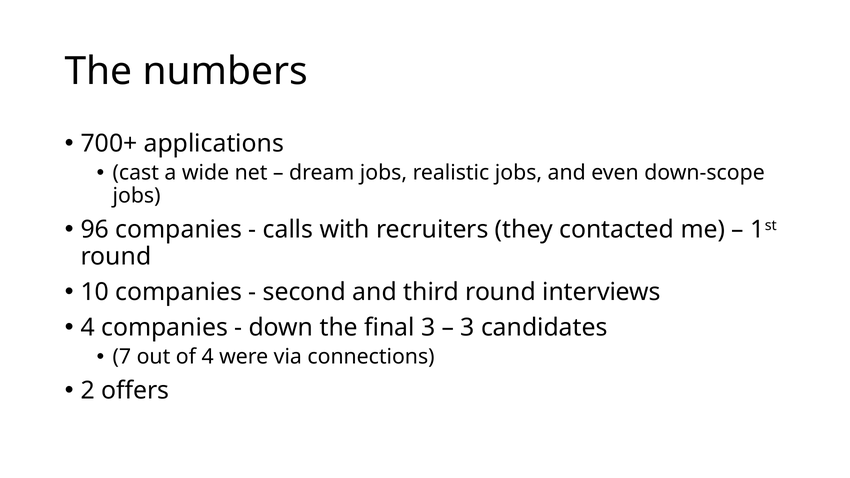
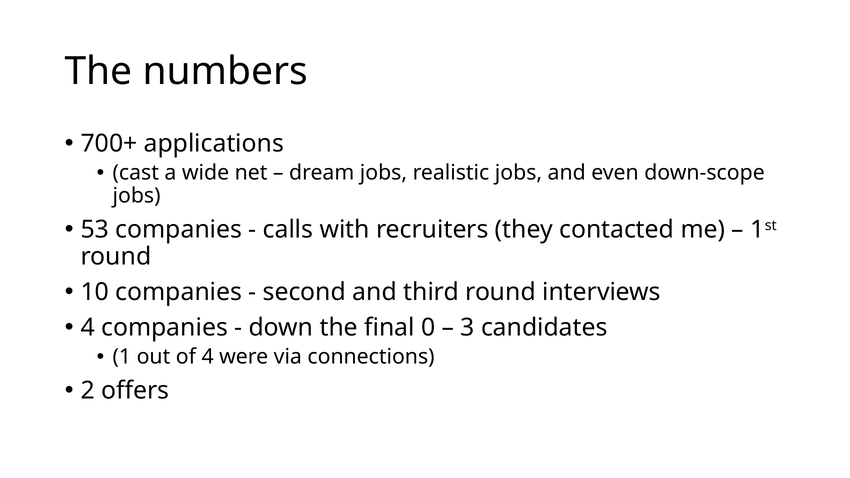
96: 96 -> 53 (95, 230)
final 3: 3 -> 0 (428, 328)
7: 7 -> 1 (122, 357)
